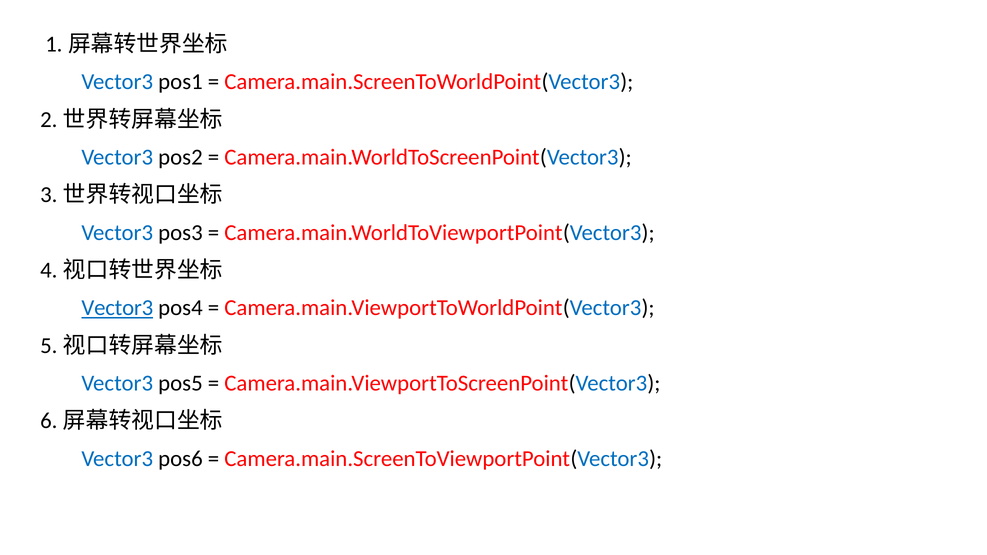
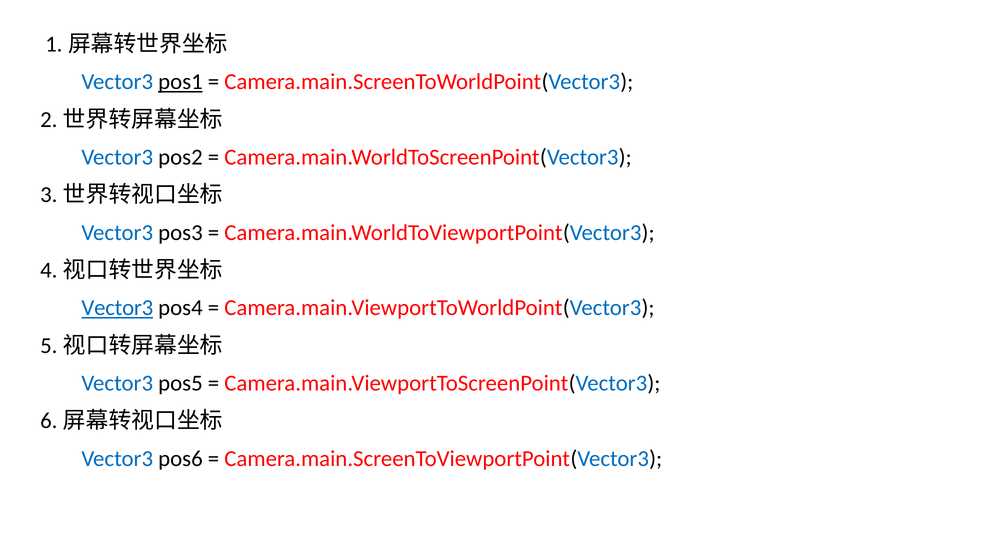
pos1 underline: none -> present (180, 82)
